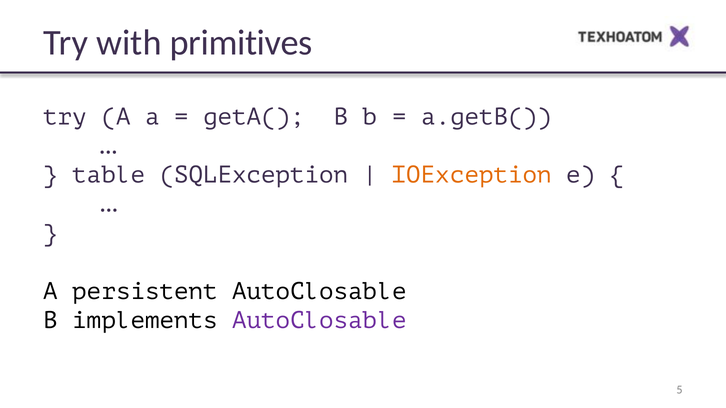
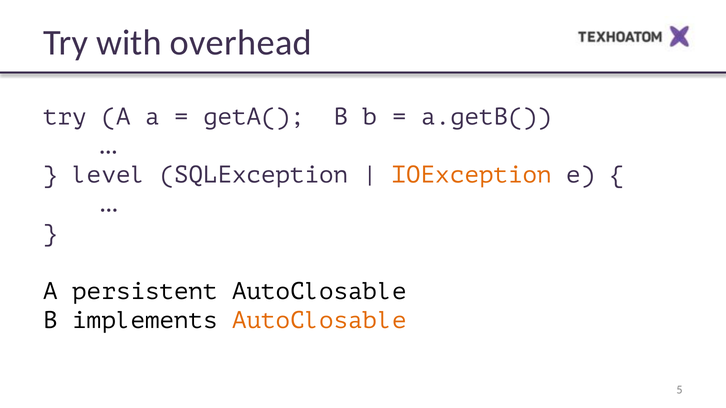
primitives: primitives -> overhead (241, 43)
table: table -> level (109, 175)
AutoClosable colour: purple -> orange (319, 320)
